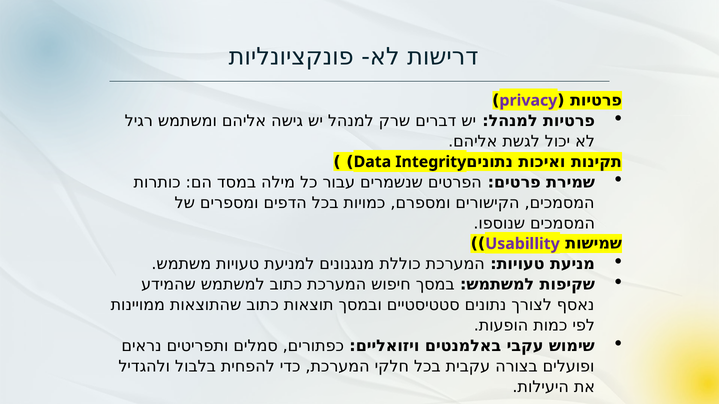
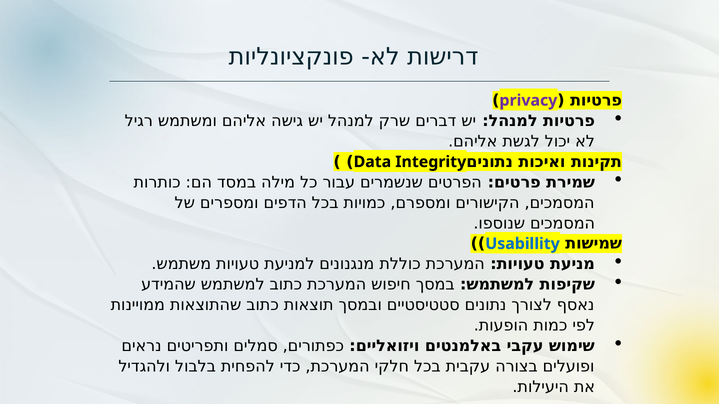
Usabillity colour: purple -> blue (522, 244)
